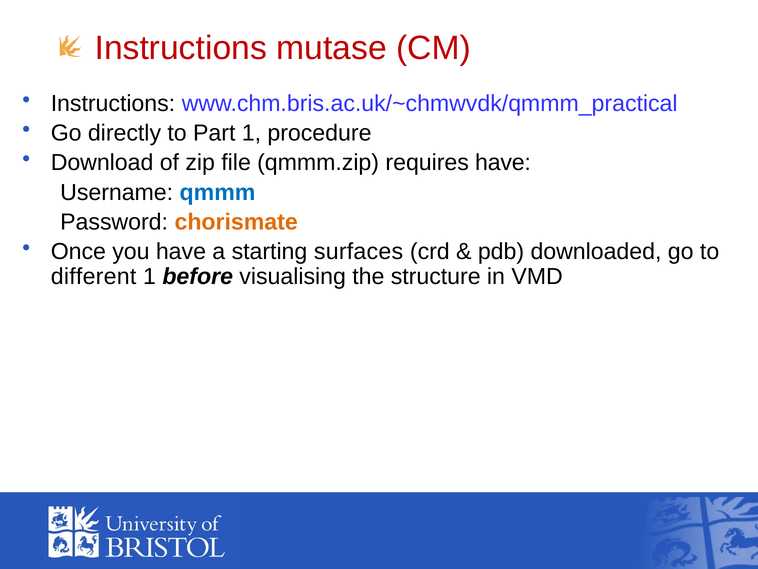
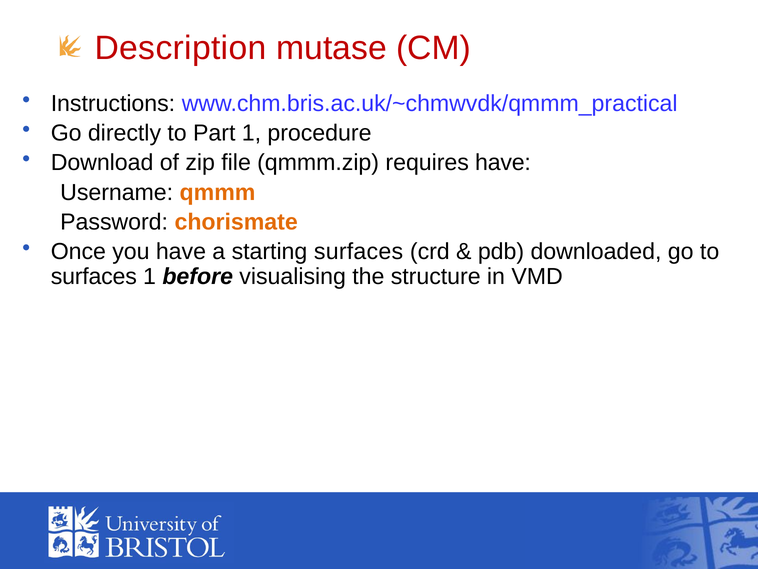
Instructions: Instructions -> Description (181, 48)
qmmm colour: blue -> orange (218, 192)
different: different -> surfaces (94, 276)
